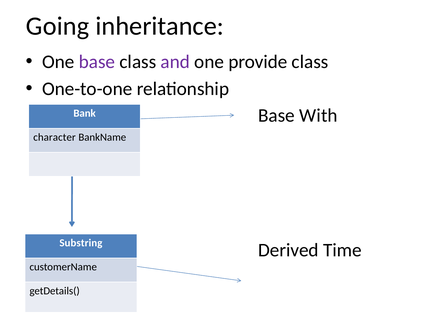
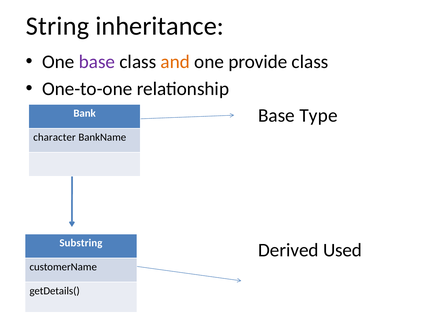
Going: Going -> String (58, 26)
and colour: purple -> orange (175, 62)
With: With -> Type (318, 116)
Time: Time -> Used (343, 250)
